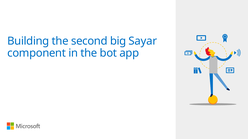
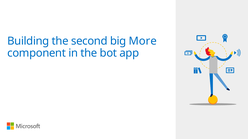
Sayar: Sayar -> More (143, 41)
